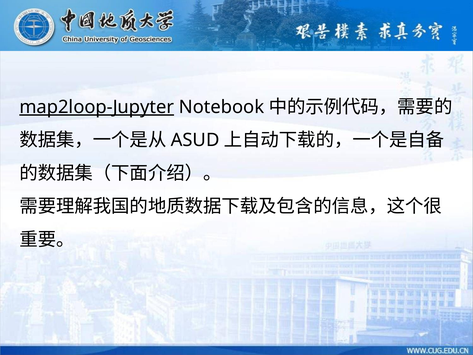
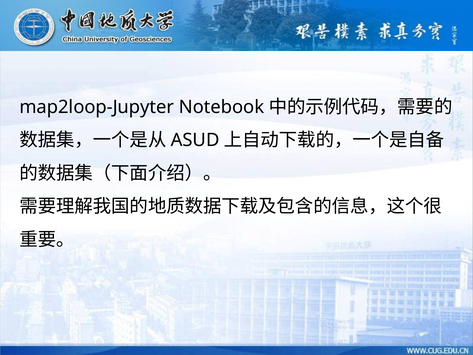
map2loop-Jupyter underline: present -> none (97, 107)
